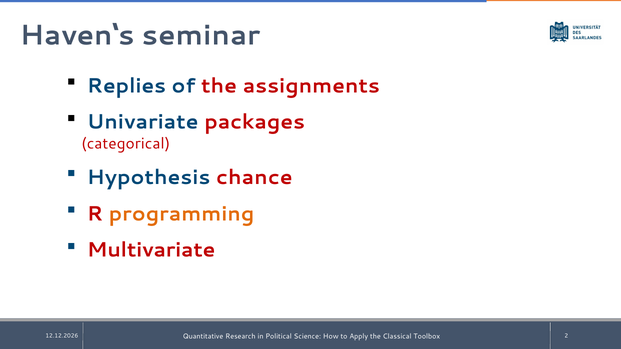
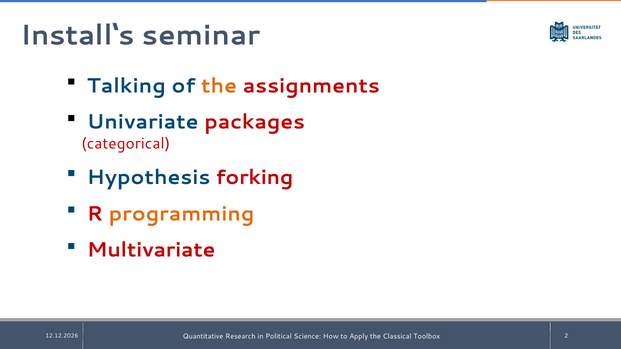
Haven‘s: Haven‘s -> Install‘s (77, 35)
Replies: Replies -> Talking (126, 86)
the colour: red -> orange (219, 86)
chance: chance -> forking (255, 177)
